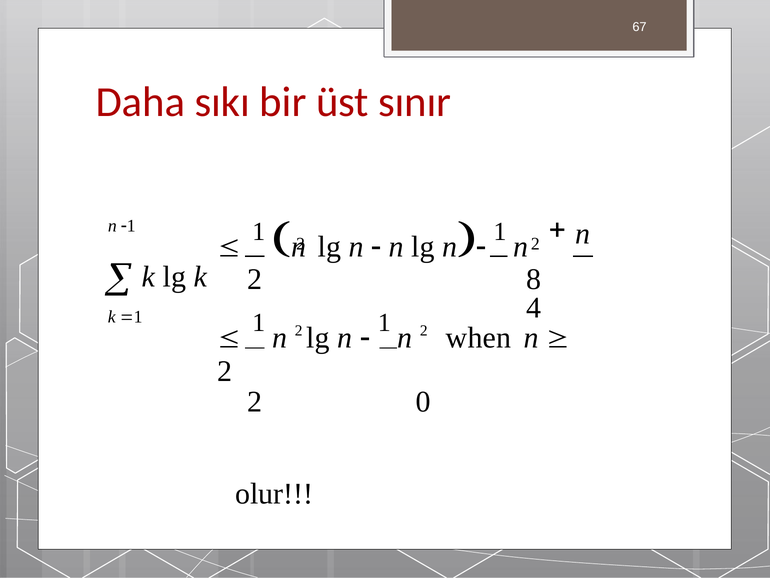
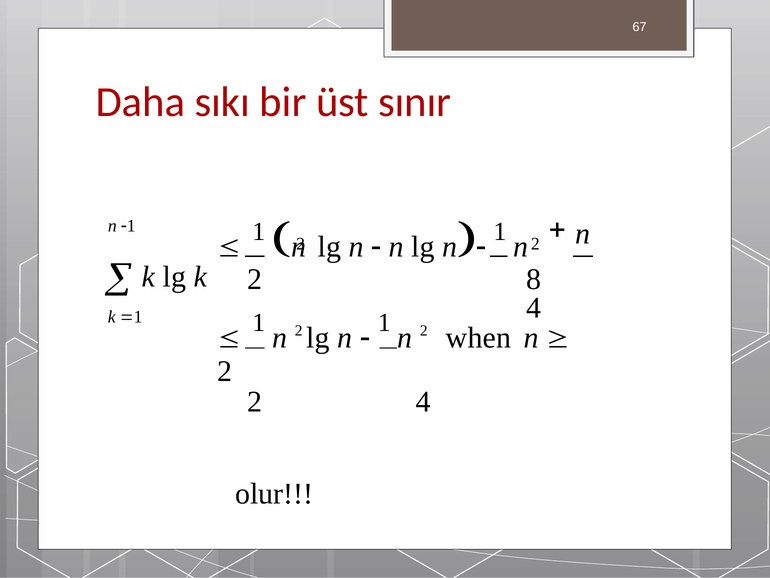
2 0: 0 -> 4 (423, 402)
